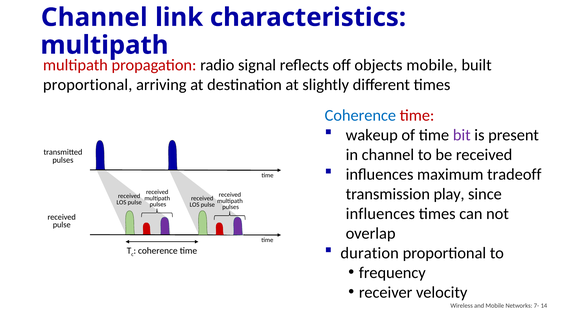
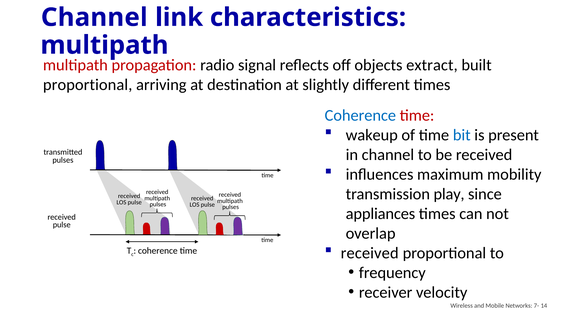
objects mobile: mobile -> extract (432, 65)
bit colour: purple -> blue (462, 135)
tradeoff: tradeoff -> mobility (514, 174)
influences: influences -> appliances (380, 214)
duration: duration -> received (370, 253)
